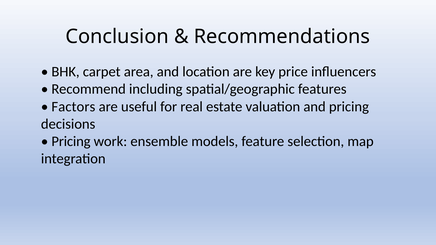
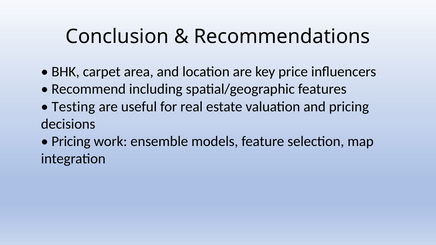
Factors: Factors -> Testing (73, 107)
